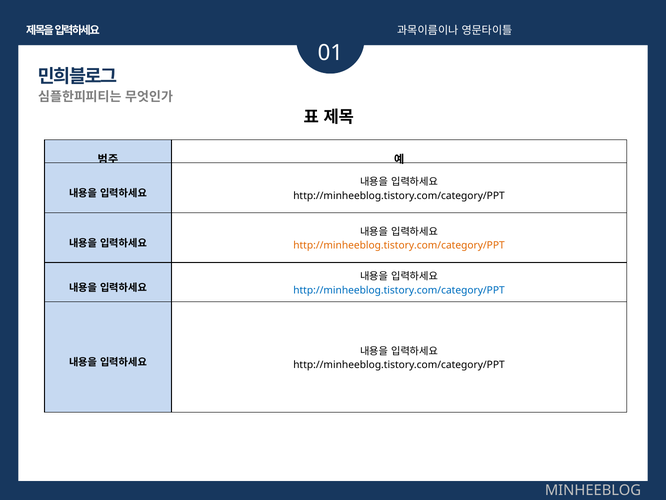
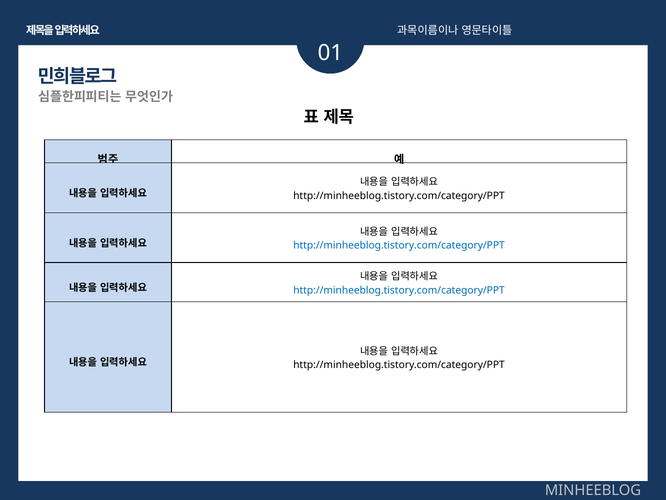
http://minheeblog.tistory.com/category/PPT colour: orange -> blue (399, 245)
